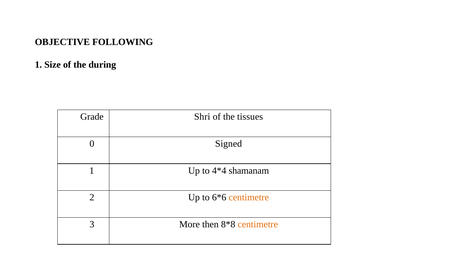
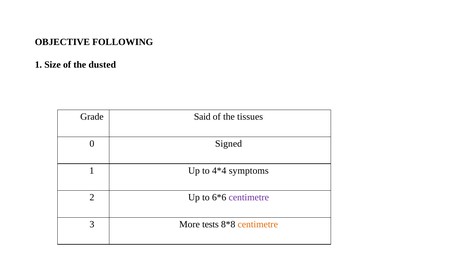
during: during -> dusted (102, 65)
Shri: Shri -> Said (202, 117)
shamanam: shamanam -> symptoms (249, 171)
centimetre colour: orange -> purple (249, 198)
then: then -> tests (210, 224)
